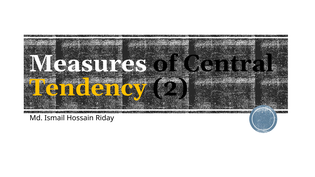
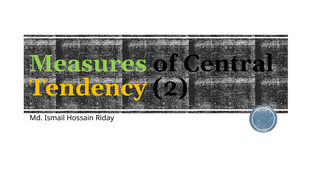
Measures colour: white -> light green (88, 64)
